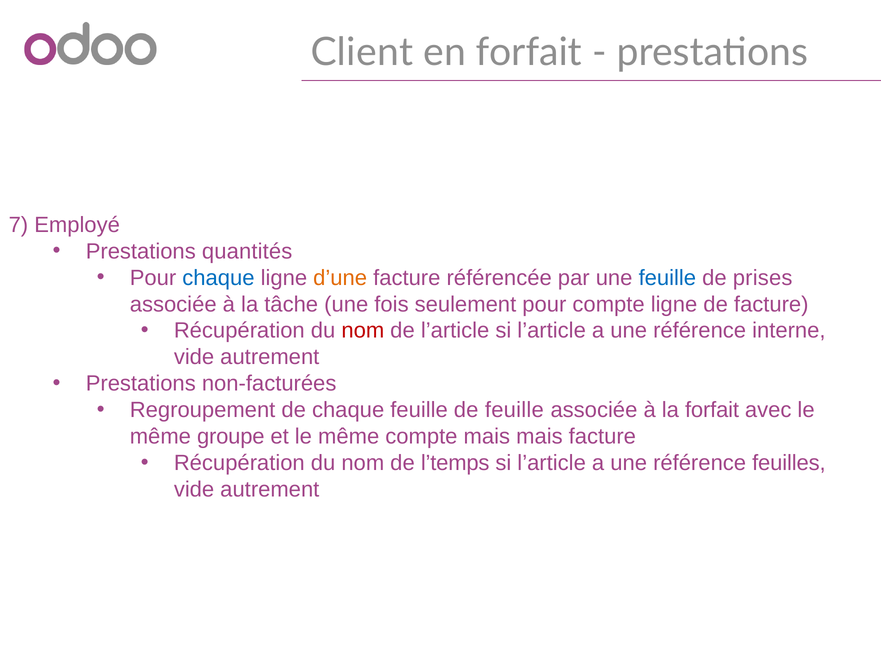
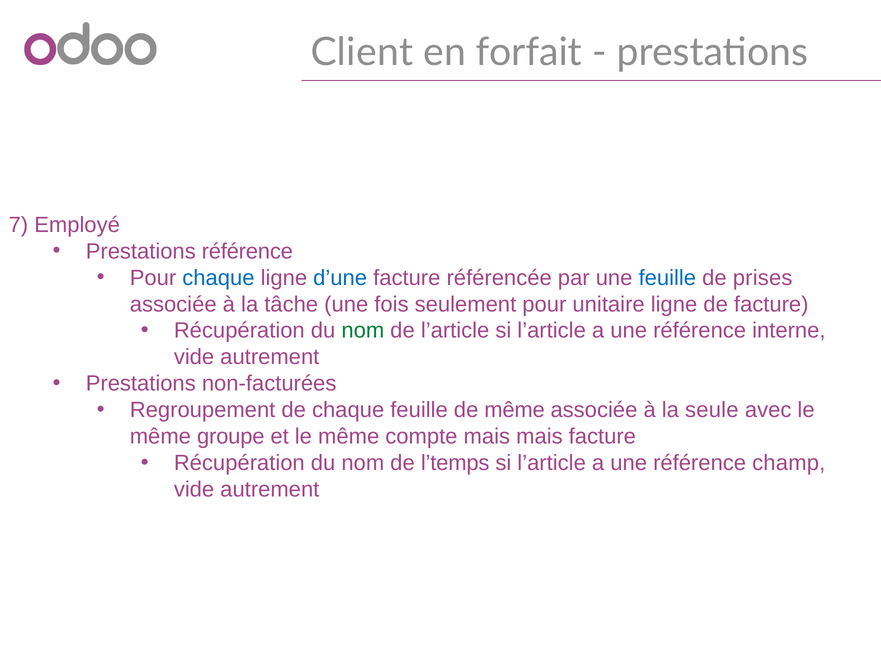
Prestations quantités: quantités -> référence (247, 251)
d’une colour: orange -> blue (340, 278)
pour compte: compte -> unitaire (609, 304)
nom colour: red -> green (363, 331)
de feuille: feuille -> même (515, 410)
la forfait: forfait -> seule (712, 410)
feuilles: feuilles -> champ (789, 463)
